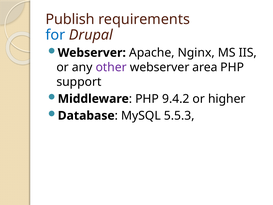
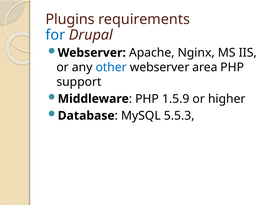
Publish: Publish -> Plugins (70, 19)
other colour: purple -> blue (111, 67)
9.4.2: 9.4.2 -> 1.5.9 (176, 99)
